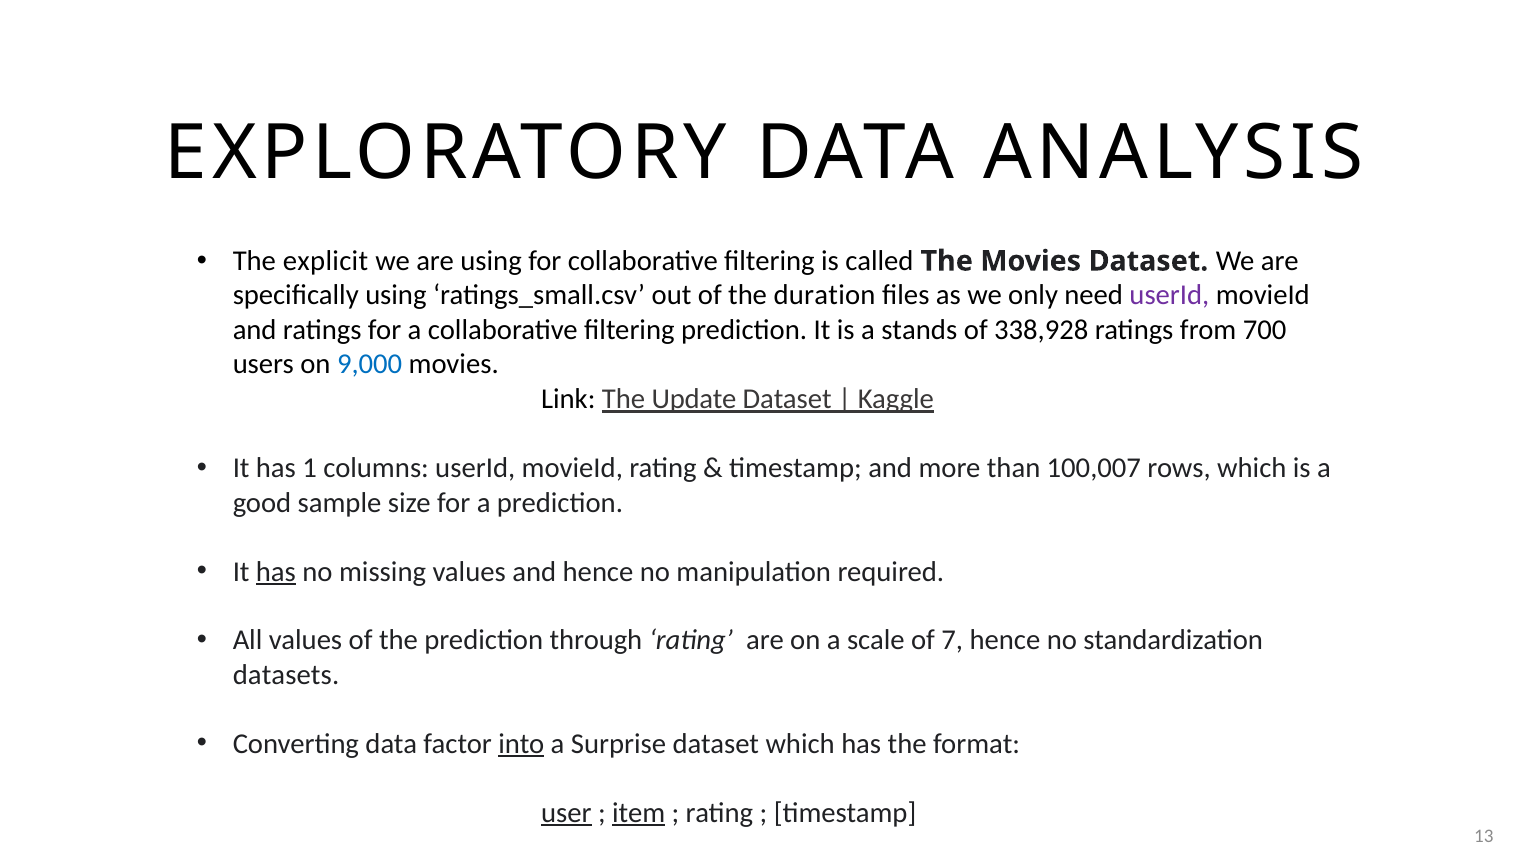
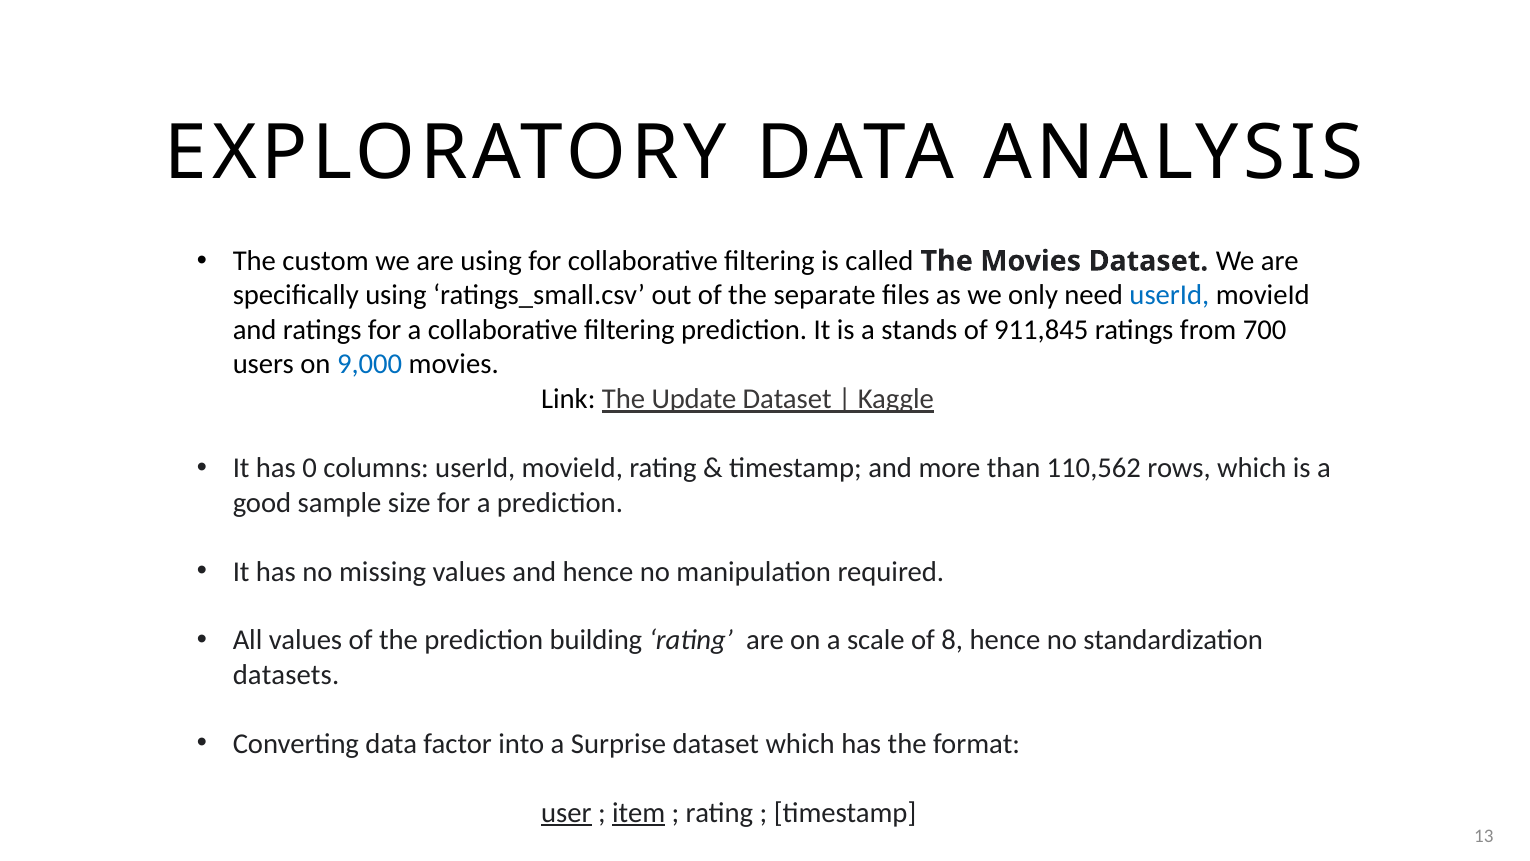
explicit: explicit -> custom (326, 261)
duration: duration -> separate (825, 295)
userId colour: purple -> blue (1169, 295)
338,928: 338,928 -> 911,845 (1041, 330)
1: 1 -> 0 (310, 468)
100,007: 100,007 -> 110,562 (1094, 468)
has underline: present -> none (276, 571)
through: through -> building (596, 640)
7: 7 -> 8 (952, 640)
into underline: present -> none (521, 743)
